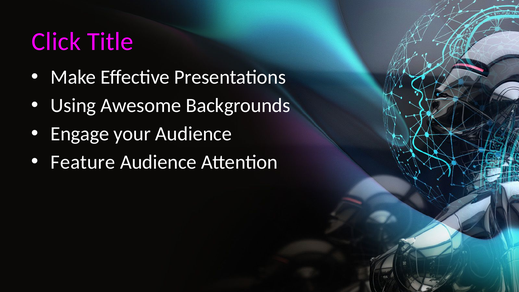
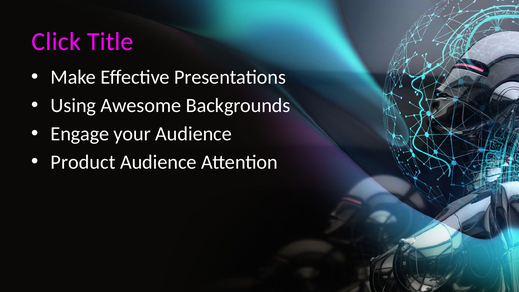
Feature: Feature -> Product (83, 162)
